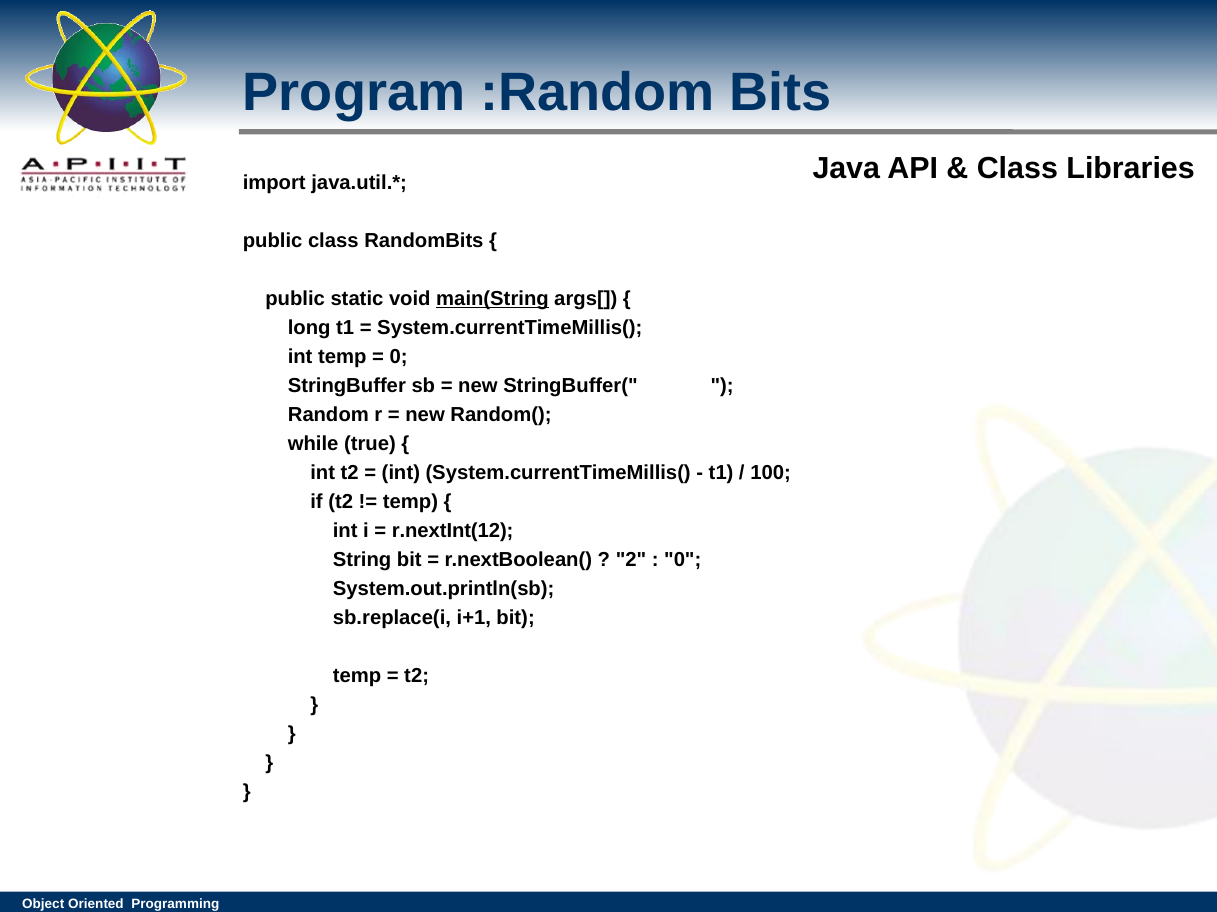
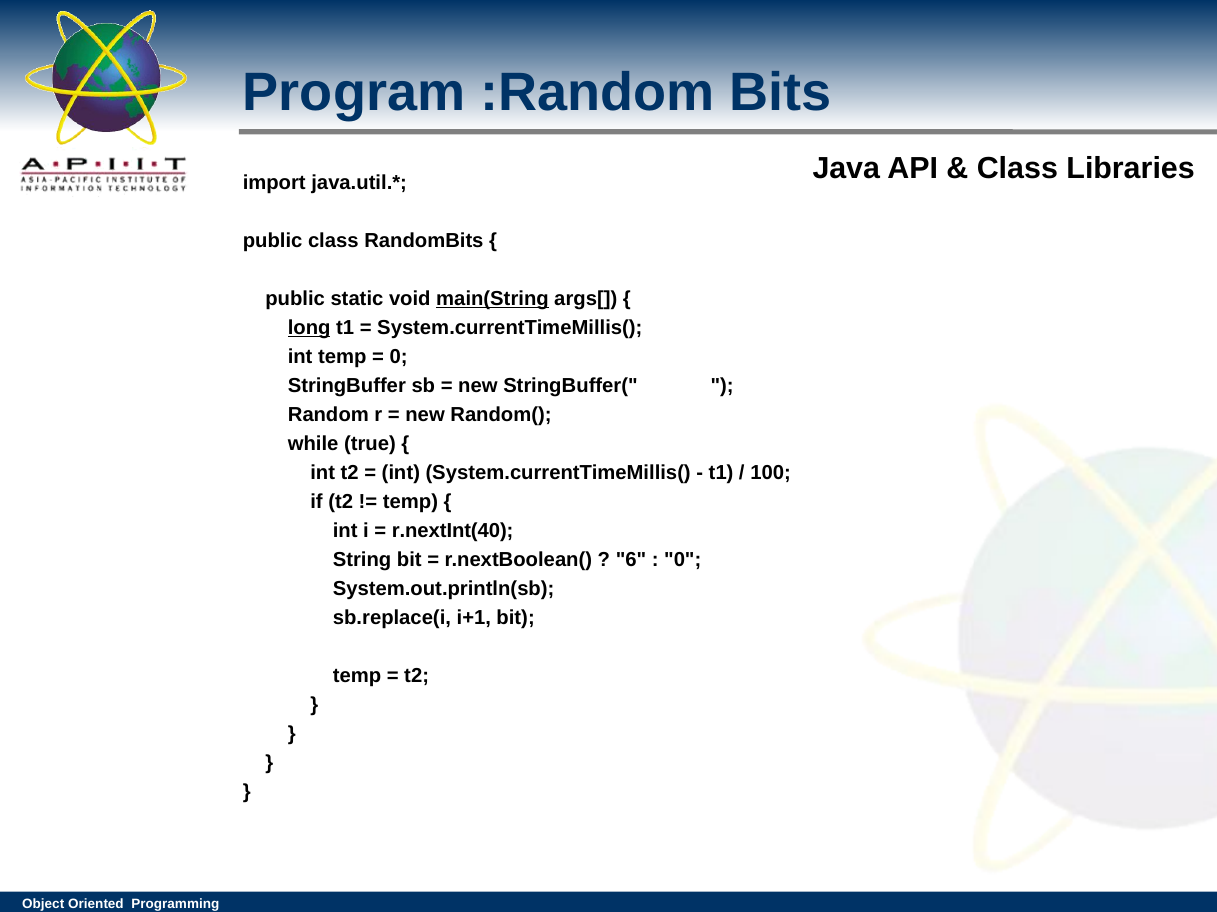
long underline: none -> present (309, 328)
r.nextInt(12: r.nextInt(12 -> r.nextInt(40 (453, 531)
2: 2 -> 6 (631, 560)
